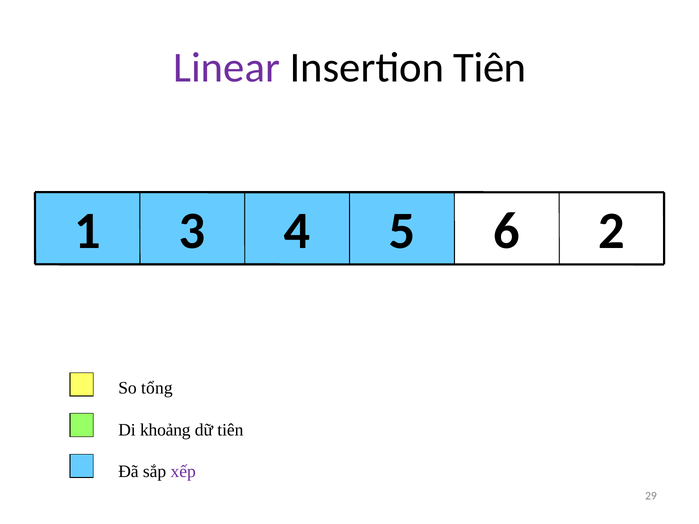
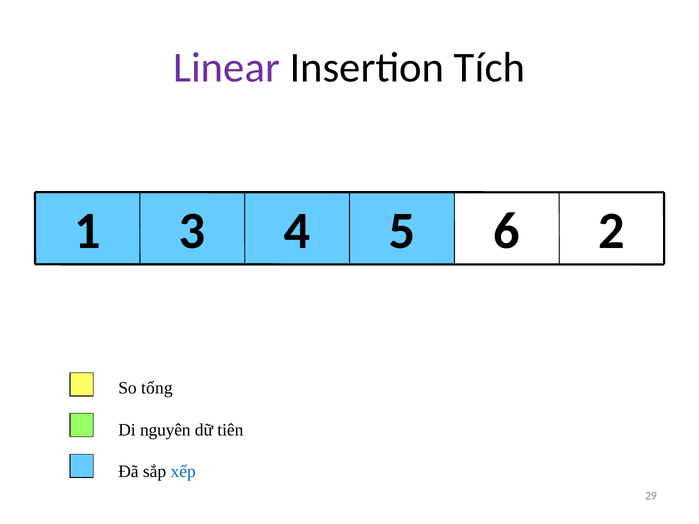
Insertion Tiên: Tiên -> Tích (490, 68)
khoảng: khoảng -> nguyên (165, 430)
xếp colour: purple -> blue (183, 472)
